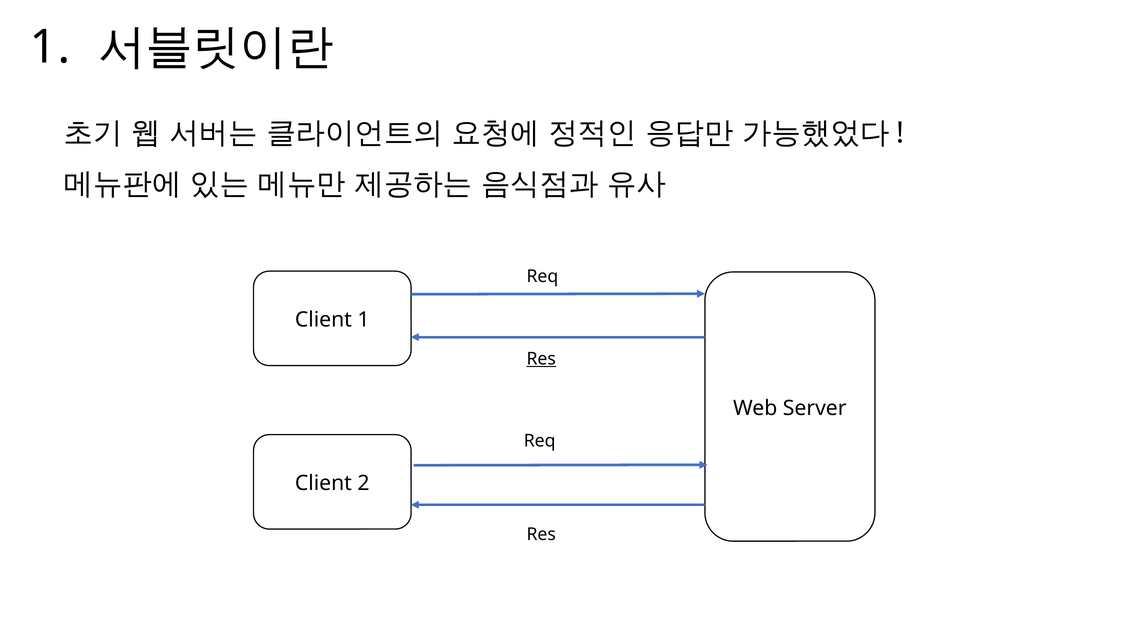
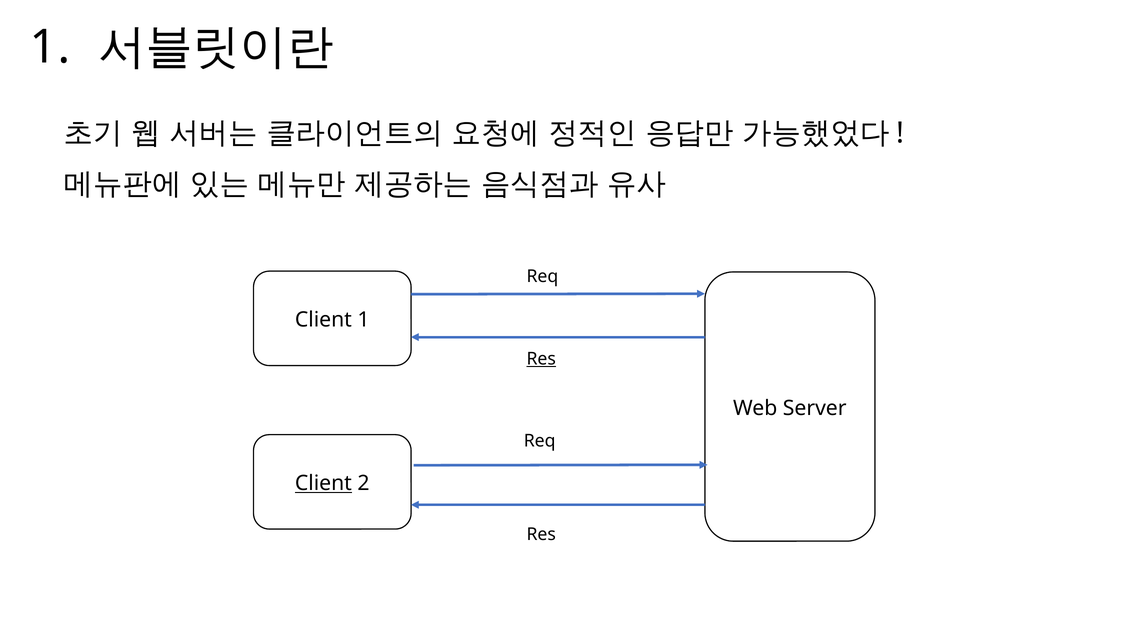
Client underline: none -> present (323, 483)
